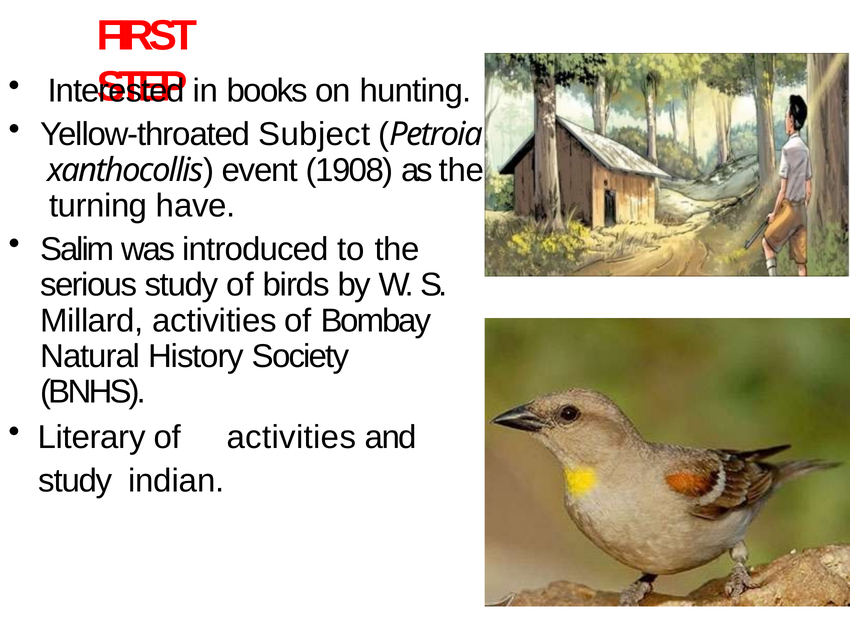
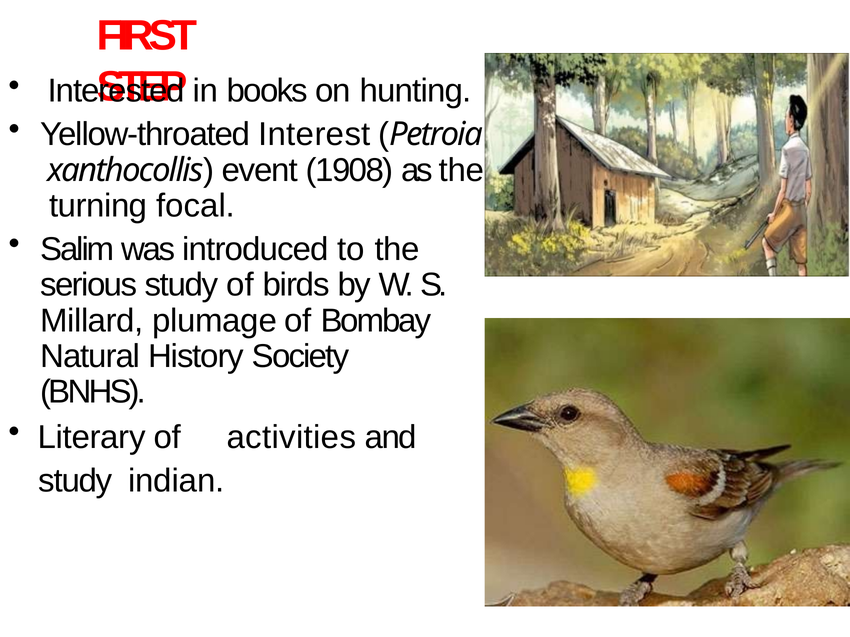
Subject: Subject -> Interest (314, 135)
have: have -> focal (196, 206)
Millard activities: activities -> plumage (215, 321)
